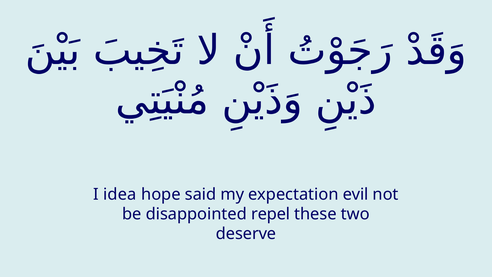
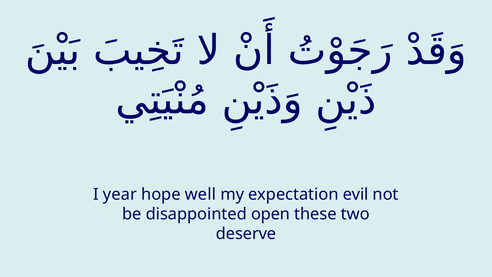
idea: idea -> year (120, 194)
said: said -> well (200, 194)
repel: repel -> open (271, 214)
